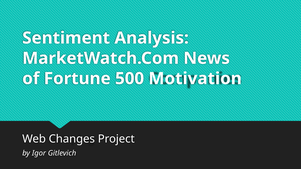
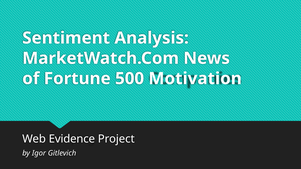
Changes: Changes -> Evidence (72, 139)
